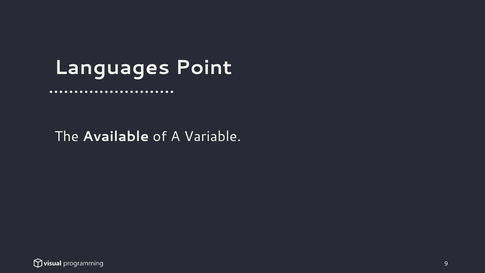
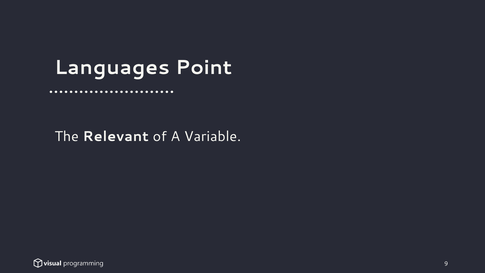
Available: Available -> Relevant (116, 136)
